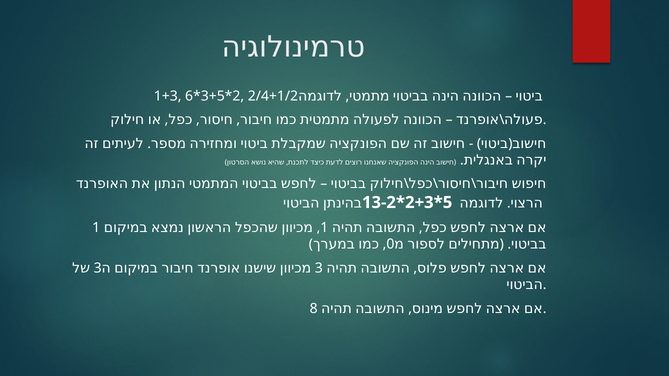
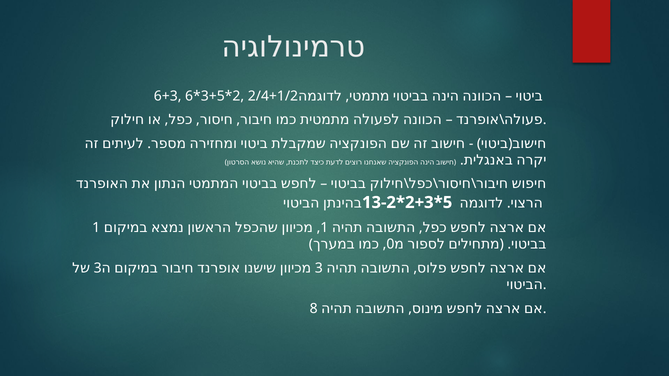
1+3: 1+3 -> 6+3 (168, 96)
